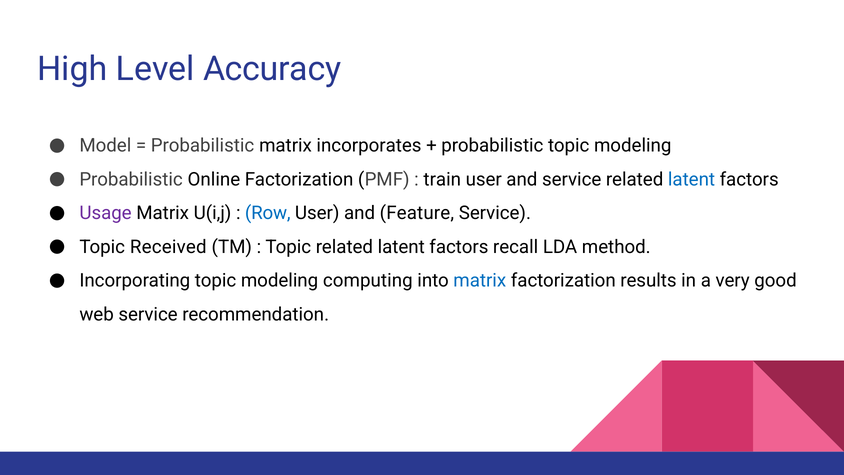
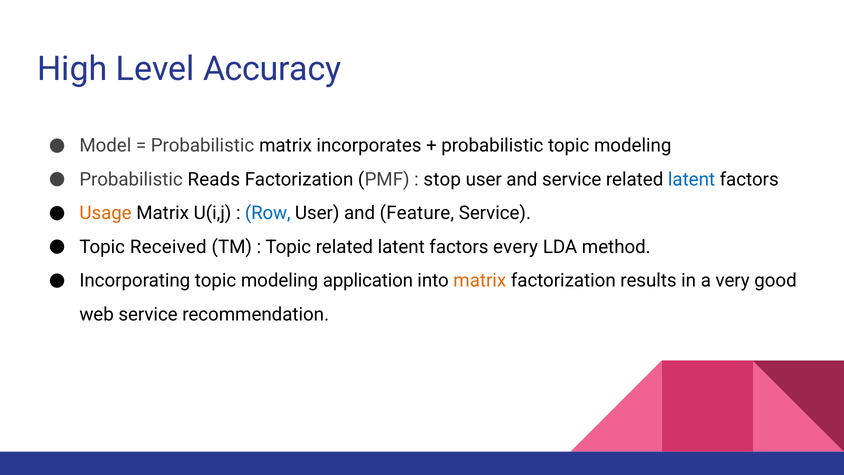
Online: Online -> Reads (214, 179)
train: train -> stop (442, 179)
Usage colour: purple -> orange (106, 213)
recall: recall -> every (516, 247)
computing: computing -> application (368, 280)
matrix colour: blue -> orange (480, 280)
